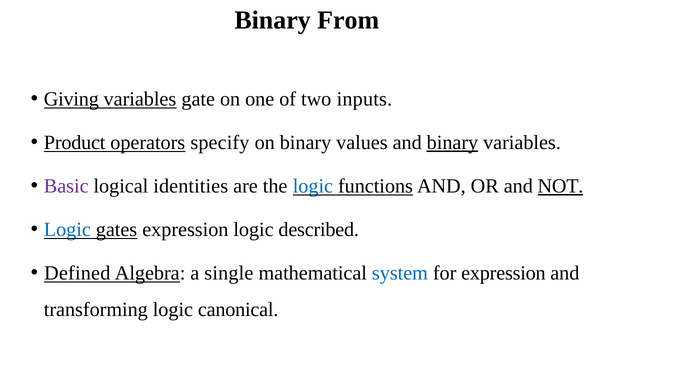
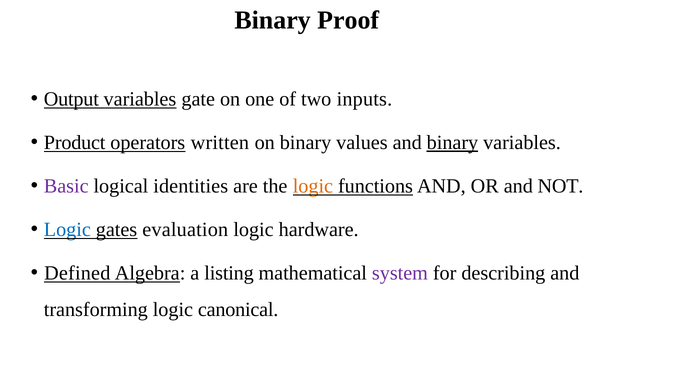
From: From -> Proof (348, 20)
Giving: Giving -> Output (71, 99)
specify: specify -> written (220, 143)
logic colour: blue -> orange (313, 186)
NOT underline: present -> none (560, 186)
gates expression: expression -> evaluation (185, 230)
described: described -> hardware (319, 230)
single: single -> listing (229, 273)
system colour: blue -> purple (400, 273)
for expression: expression -> describing (503, 273)
